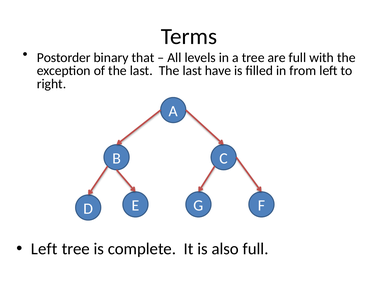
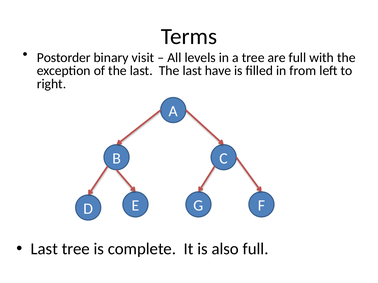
that: that -> visit (143, 58)
Left: Left -> Last (44, 249)
